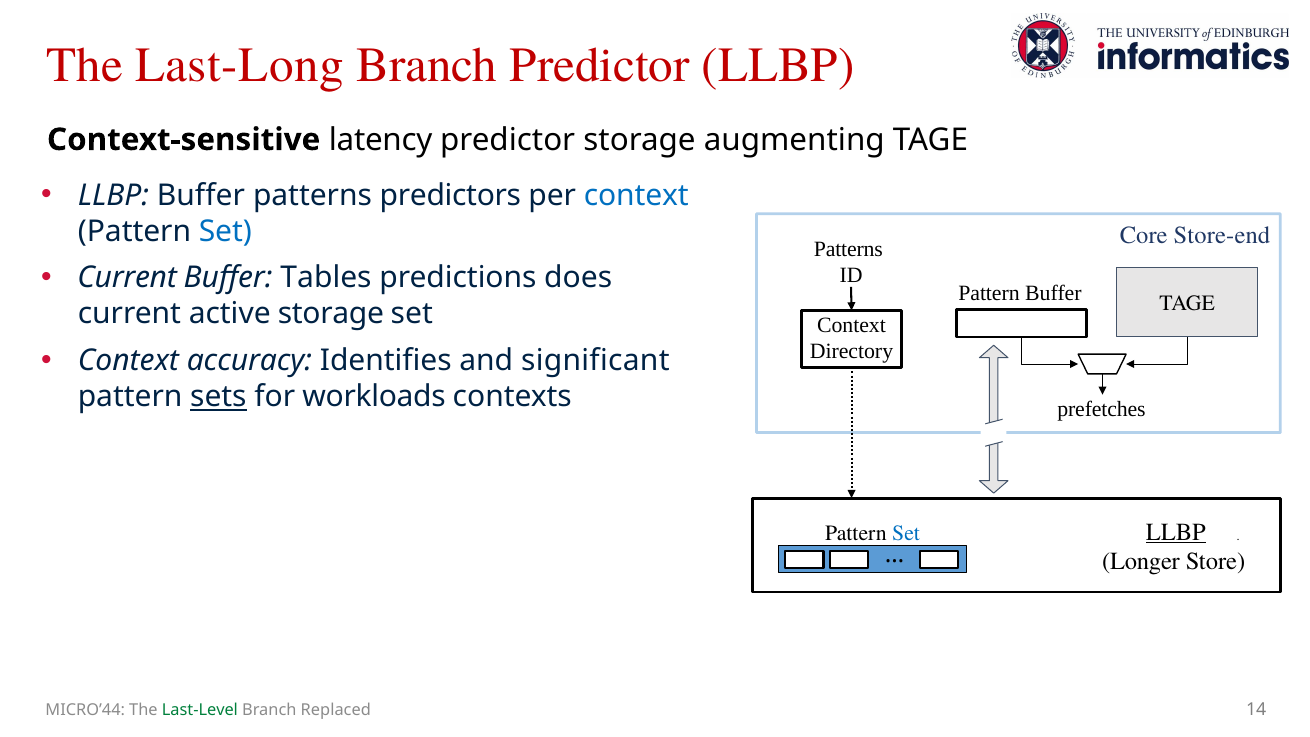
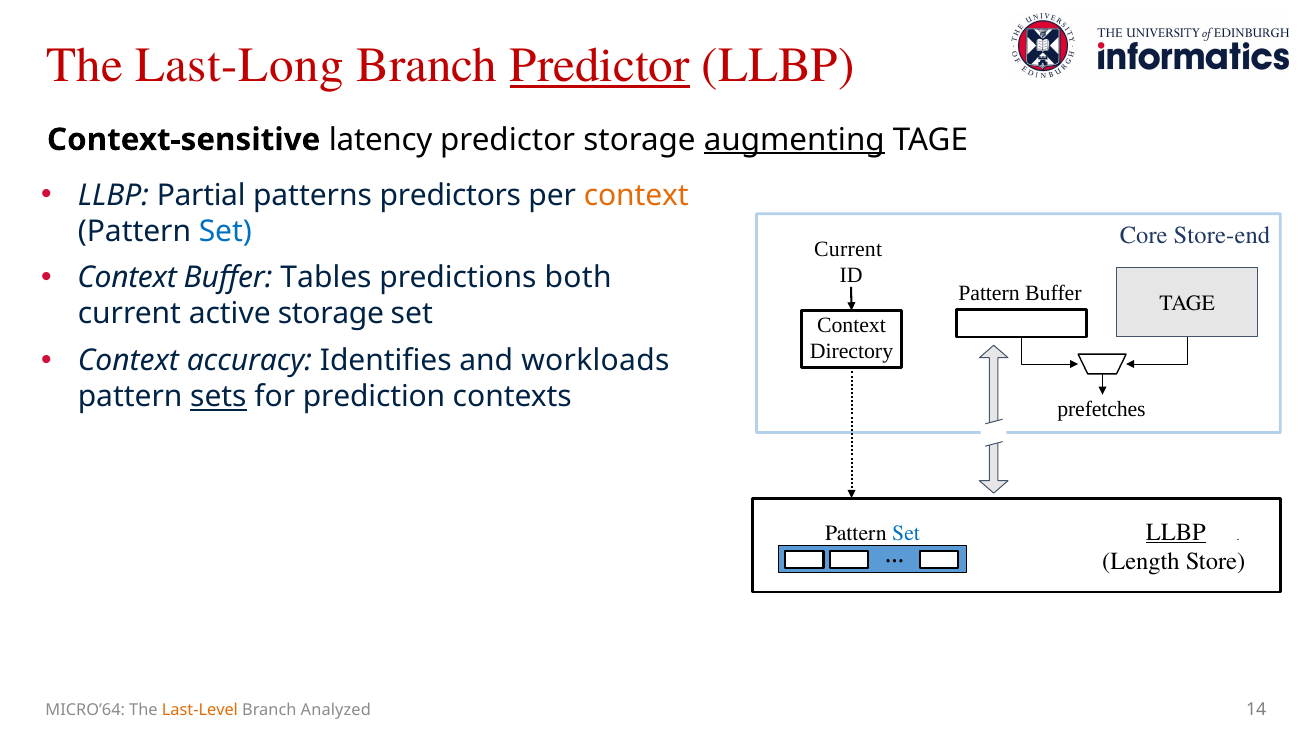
Predictor underline: none -> present (600, 65)
augmenting underline: none -> present (794, 140)
LLBP Buffer: Buffer -> Partial (201, 195)
context colour: blue -> orange (636, 195)
Patterns: Patterns -> Current (848, 249)
Current: Current -> Context (127, 278)
does: does -> both (578, 278)
significant: significant -> workloads (595, 361)
workloads: workloads -> prediction (374, 397)
Longer: Longer -> Length (1141, 562)
MICRO’44: MICRO’44 -> MICRO’64 (85, 710)
Last-Level colour: green -> orange (200, 710)
Replaced: Replaced -> Analyzed (336, 710)
